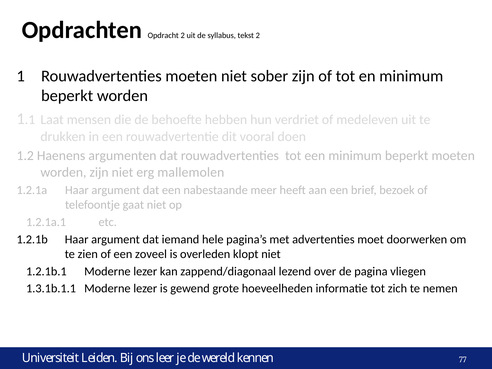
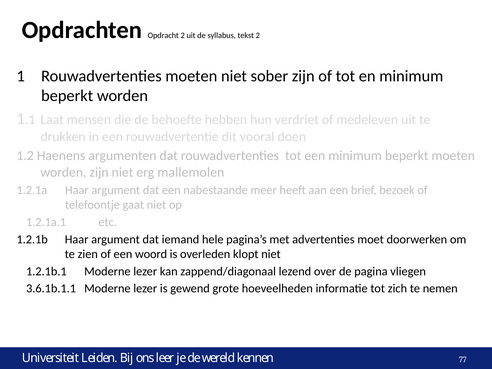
zoveel: zoveel -> woord (151, 254)
1.3.1b.1.1: 1.3.1b.1.1 -> 3.6.1b.1.1 (51, 289)
